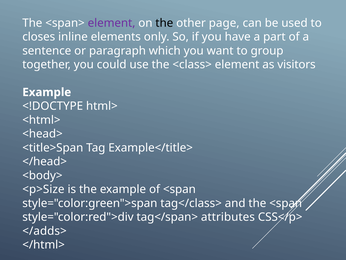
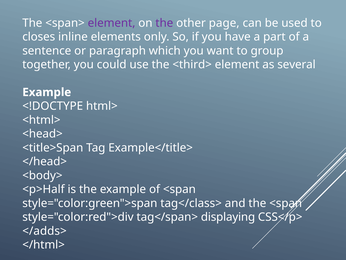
the colour: black -> purple (164, 23)
<class>: <class> -> <third> (192, 64)
visitors: visitors -> several (296, 64)
<p>Size: <p>Size -> <p>Half (43, 189)
attributes: attributes -> displaying (228, 217)
